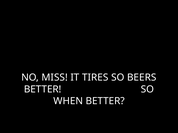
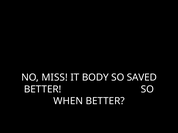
TIRES: TIRES -> BODY (95, 78)
BEERS: BEERS -> SAVED (142, 78)
